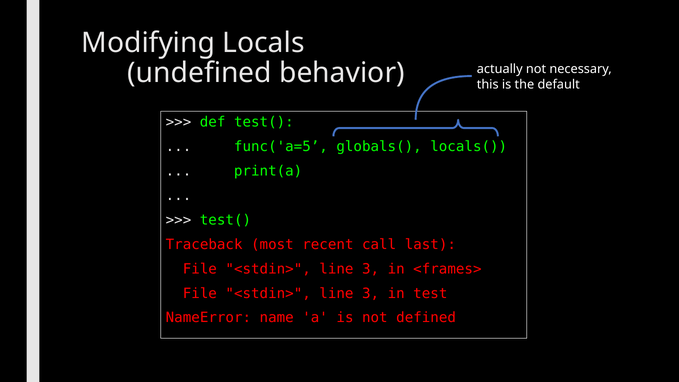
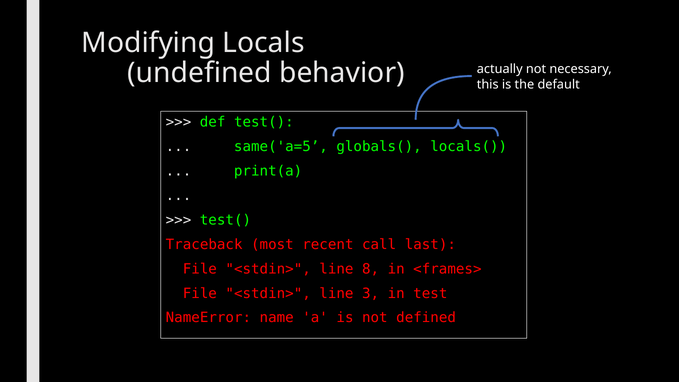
func('a=5: func('a=5 -> same('a=5 (281, 146)
3: 3 -> 8 (371, 269)
